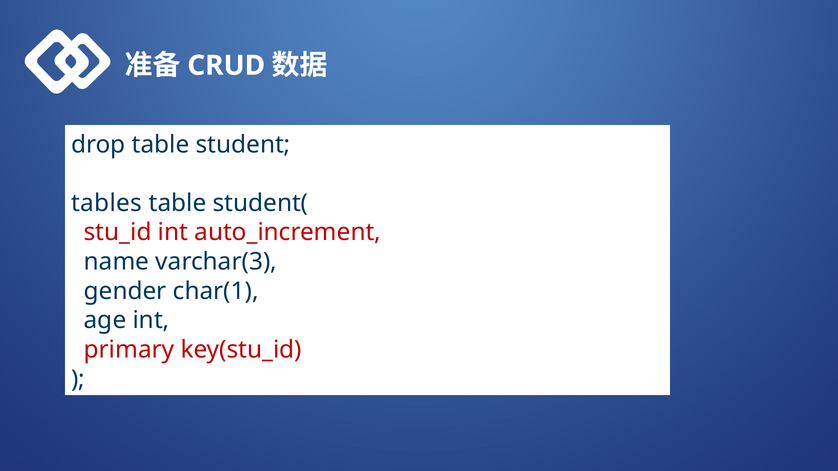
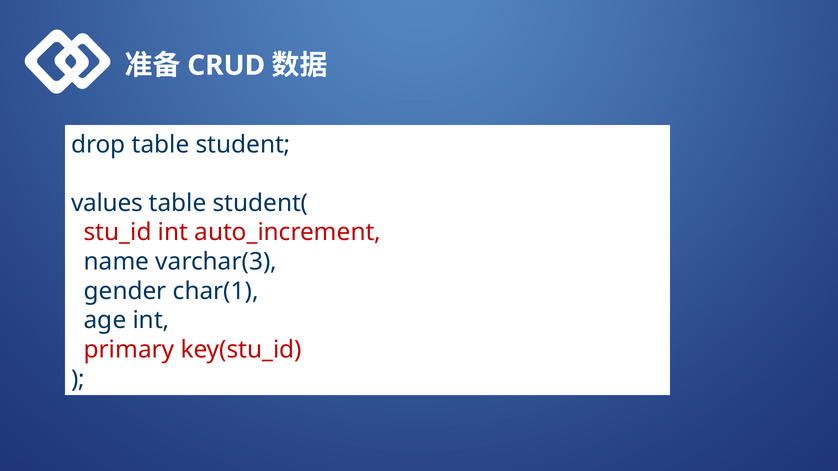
tables: tables -> values (107, 203)
